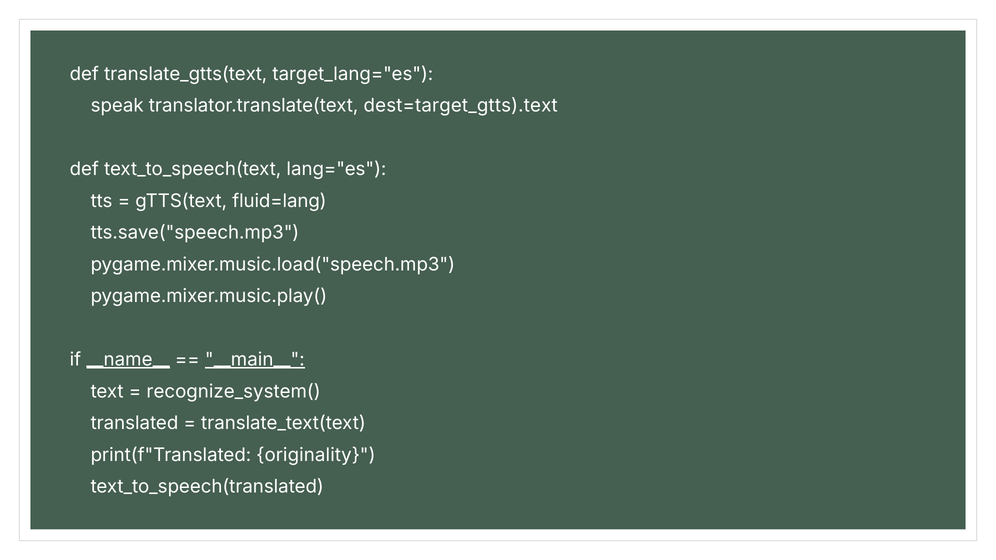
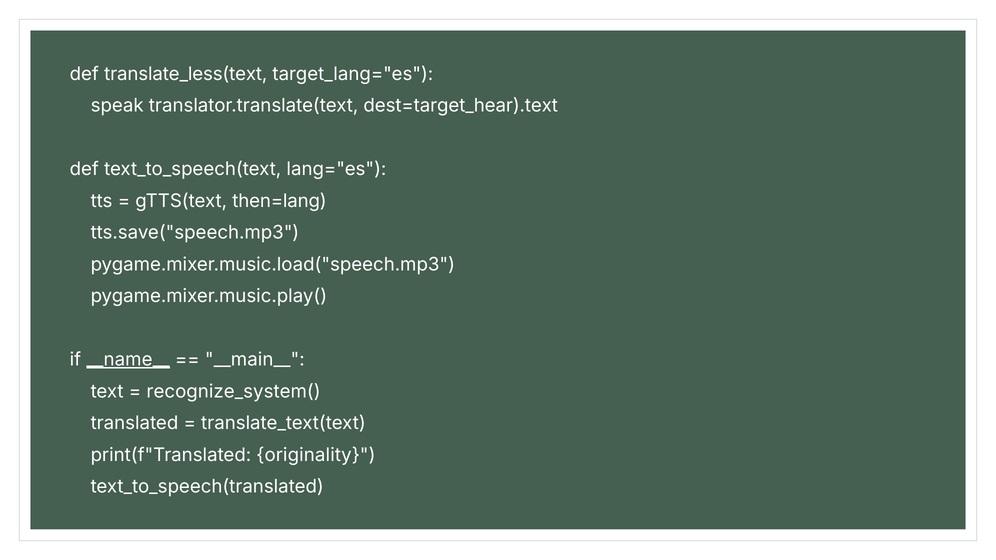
translate_gtts(text: translate_gtts(text -> translate_less(text (186, 74)
dest=target_gtts).text: dest=target_gtts).text -> dest=target_hear).text (461, 106)
fluid=lang: fluid=lang -> then=lang (279, 201)
__main__ underline: present -> none (255, 360)
